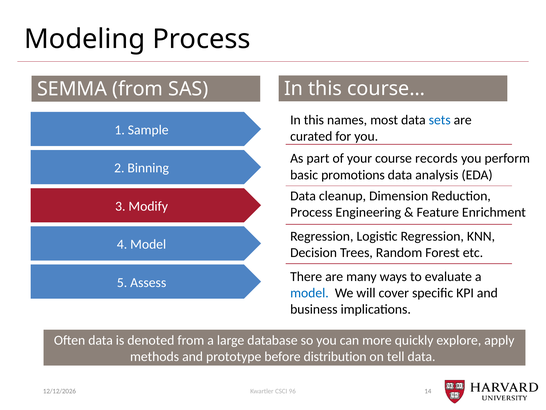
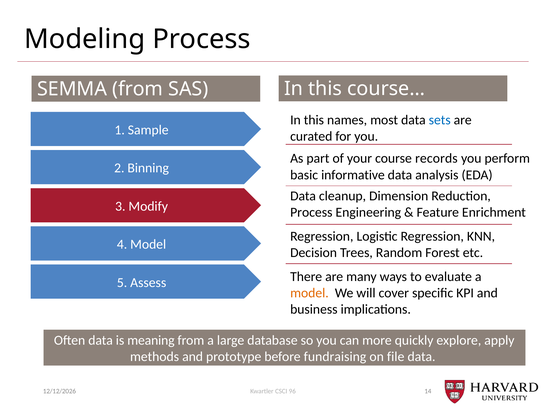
promotions: promotions -> informative (353, 175)
model colour: blue -> orange (309, 293)
denoted: denoted -> meaning (151, 340)
distribution: distribution -> fundraising (335, 356)
tell: tell -> file (396, 356)
